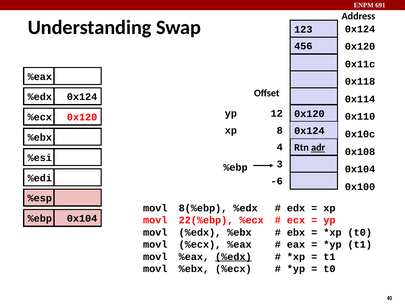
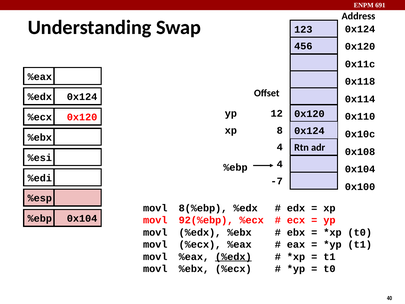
adr underline: present -> none (318, 147)
%ebp 3: 3 -> 4 (280, 164)
-6: -6 -> -7 (277, 181)
22(%ebp: 22(%ebp -> 92(%ebp (206, 220)
